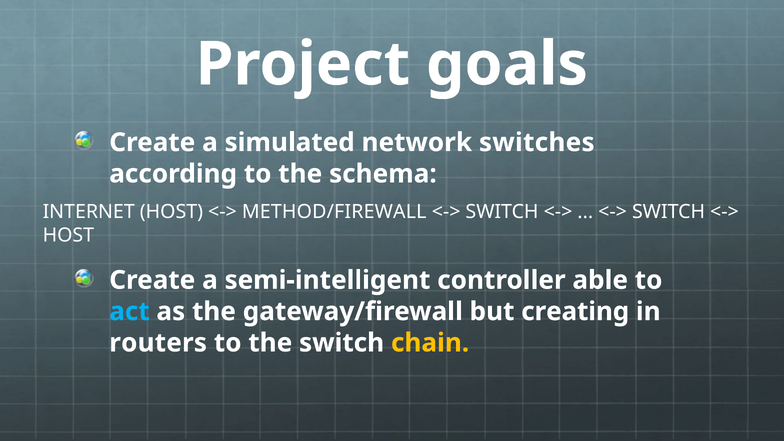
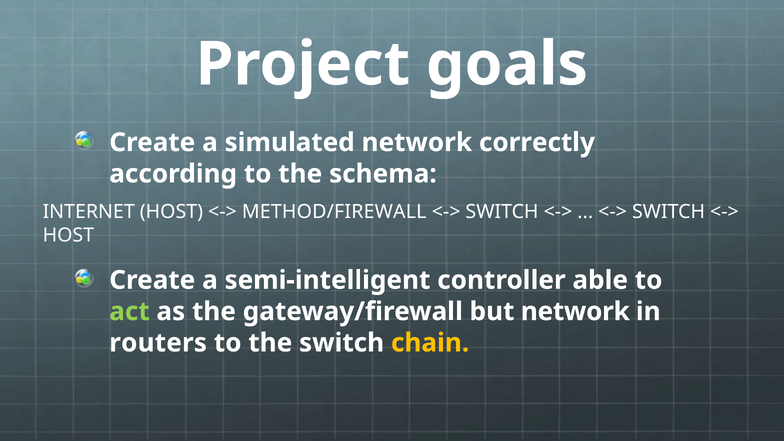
switches: switches -> correctly (537, 142)
act colour: light blue -> light green (129, 312)
but creating: creating -> network (575, 312)
